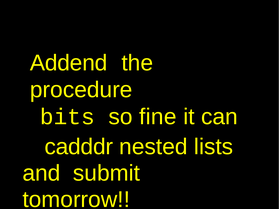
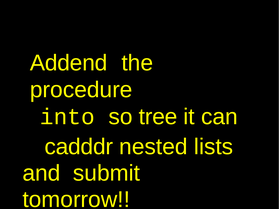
bits: bits -> into (67, 117)
fine: fine -> tree (158, 117)
